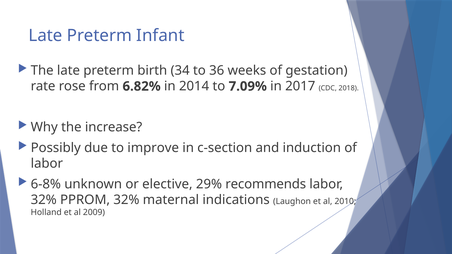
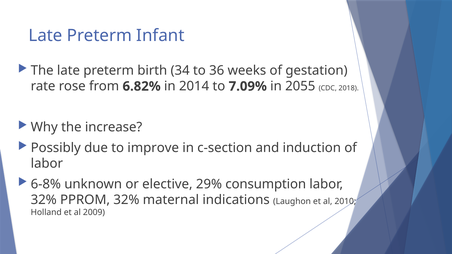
2017: 2017 -> 2055 (300, 86)
recommends: recommends -> consumption (266, 184)
